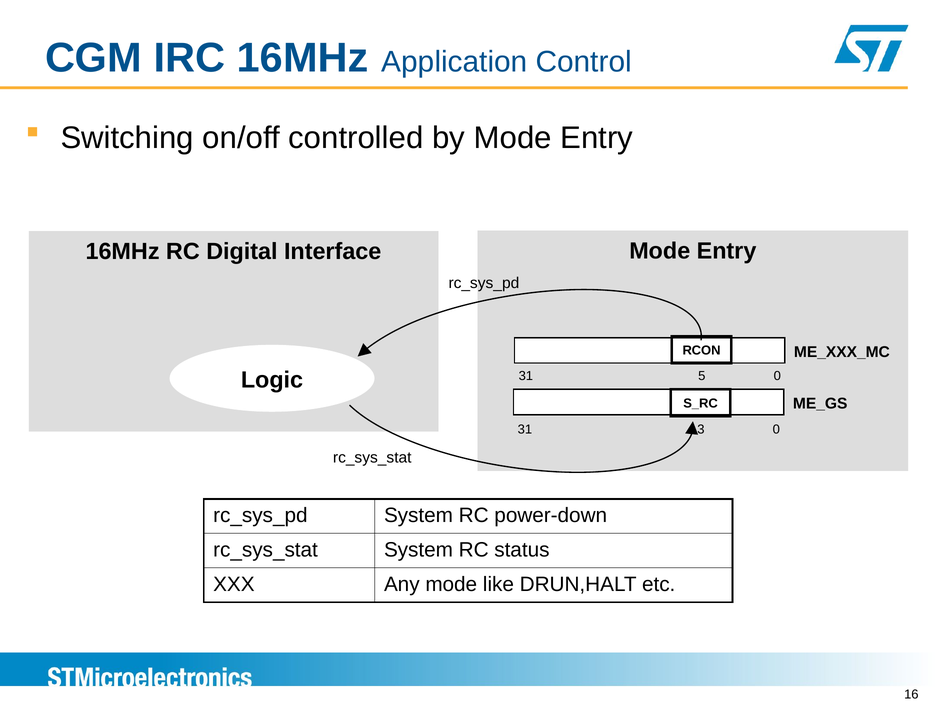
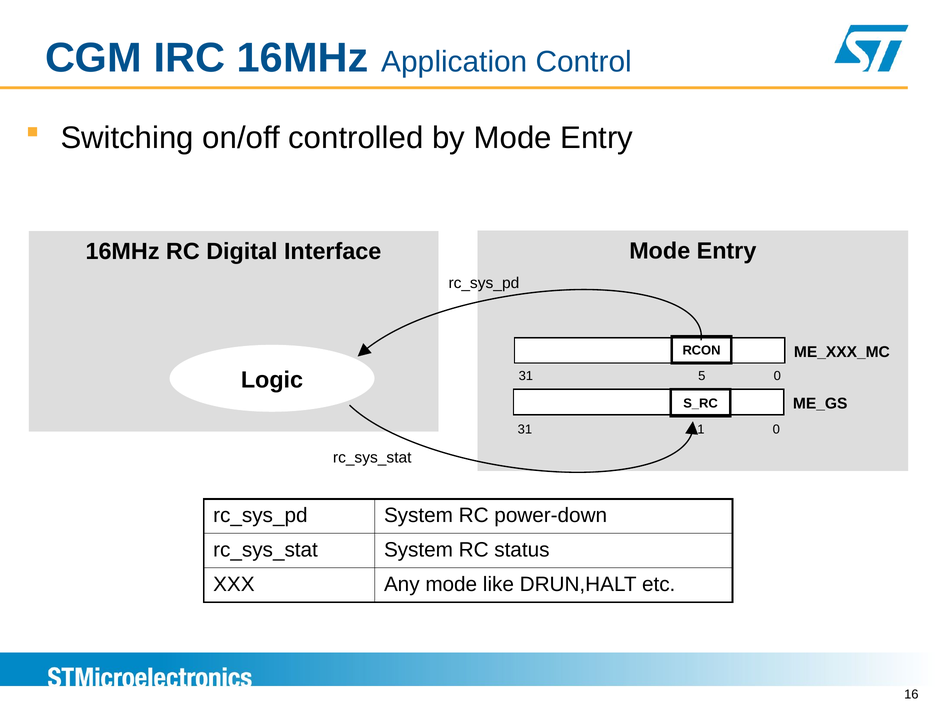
3: 3 -> 1 (701, 429)
